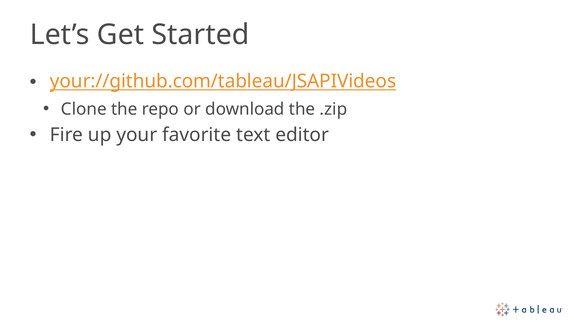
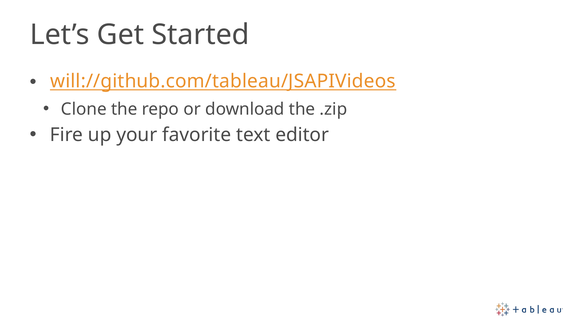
your://github.com/tableau/JSAPIVideos: your://github.com/tableau/JSAPIVideos -> will://github.com/tableau/JSAPIVideos (223, 81)
